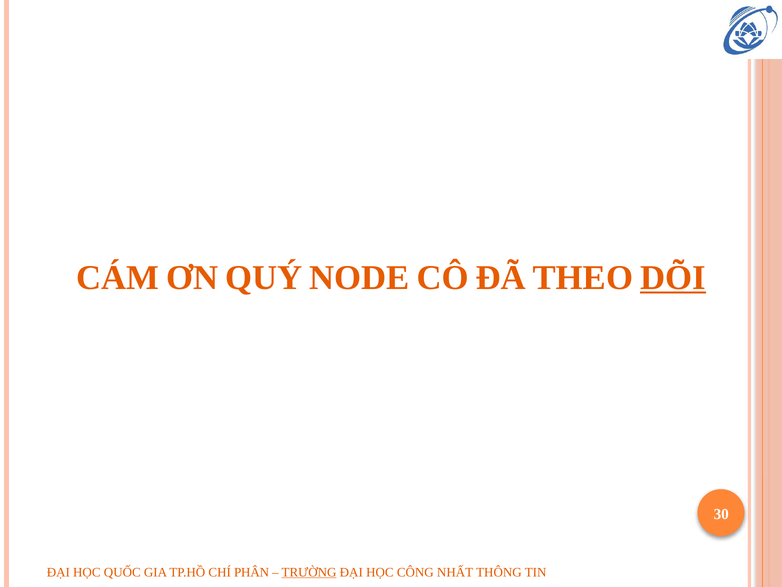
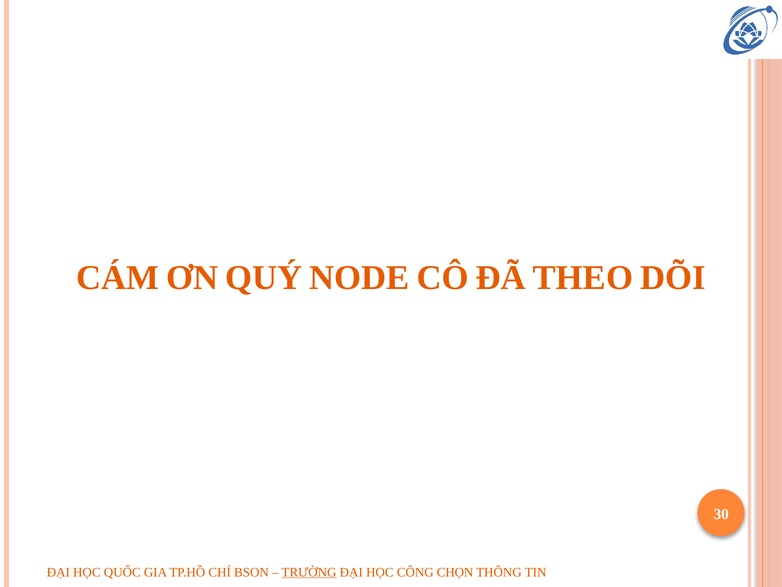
DÕI underline: present -> none (673, 277)
PHÂN: PHÂN -> BSON (251, 572)
NHẤT: NHẤT -> CHỌN (455, 572)
